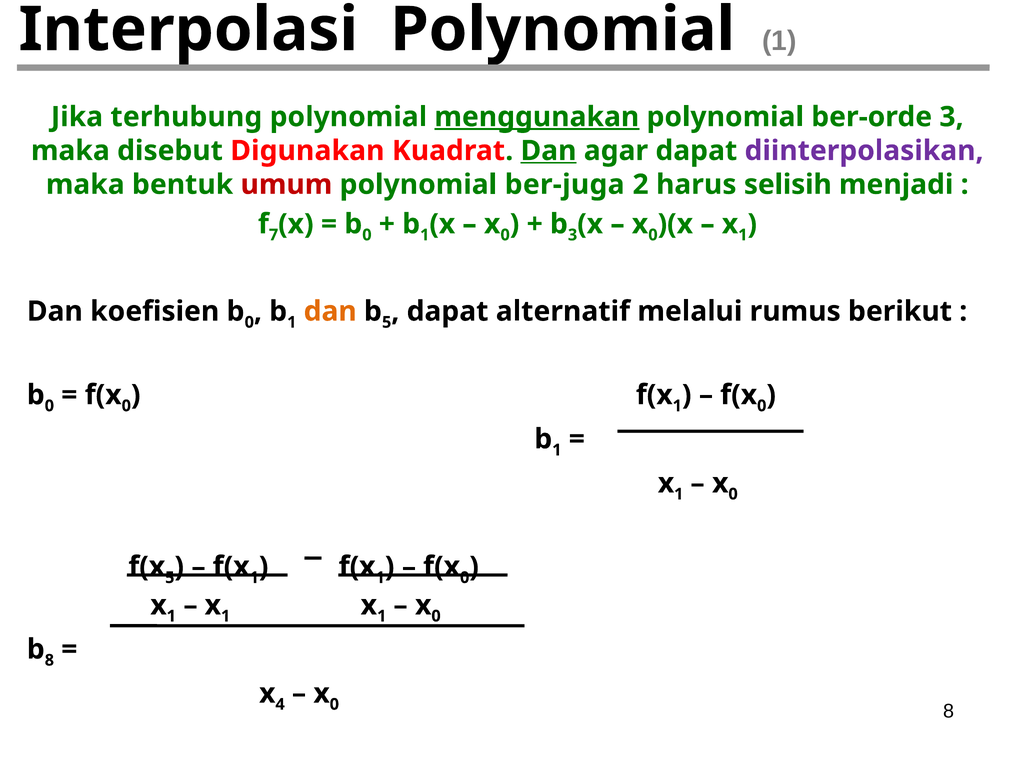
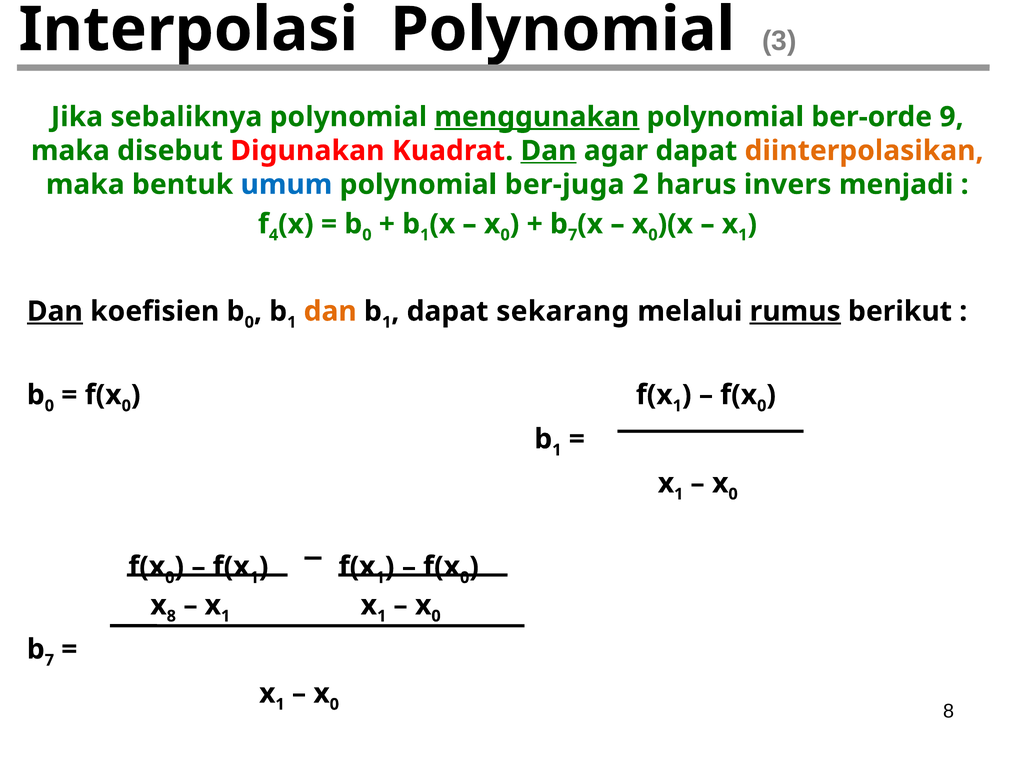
1: 1 -> 3 (779, 41)
terhubung: terhubung -> sebaliknya (186, 117)
ber-orde 3: 3 -> 9 (952, 117)
diinterpolasikan colour: purple -> orange (864, 151)
umum colour: red -> blue (286, 185)
selisih: selisih -> invers (788, 185)
7: 7 -> 4 (274, 235)
3: 3 -> 7 (573, 235)
Dan underline: none -> present (55, 311)
5: 5 -> 1 (387, 322)
alternatif: alternatif -> sekarang (563, 311)
rumus underline: none -> present (795, 311)
5: 5 -> 0 (170, 578)
1: 1 -> 8 (171, 616)
8: 8 -> 7 (49, 660)
4: 4 -> 1 (280, 705)
